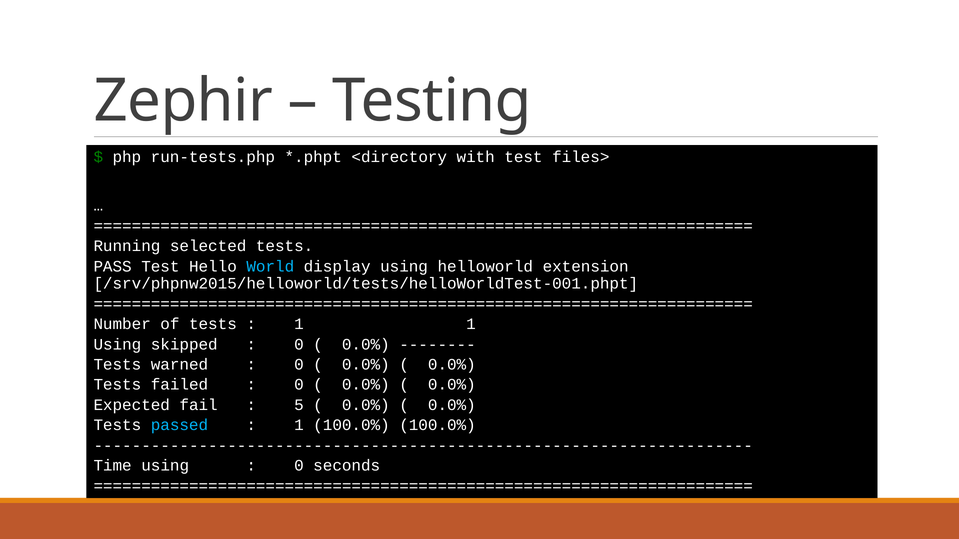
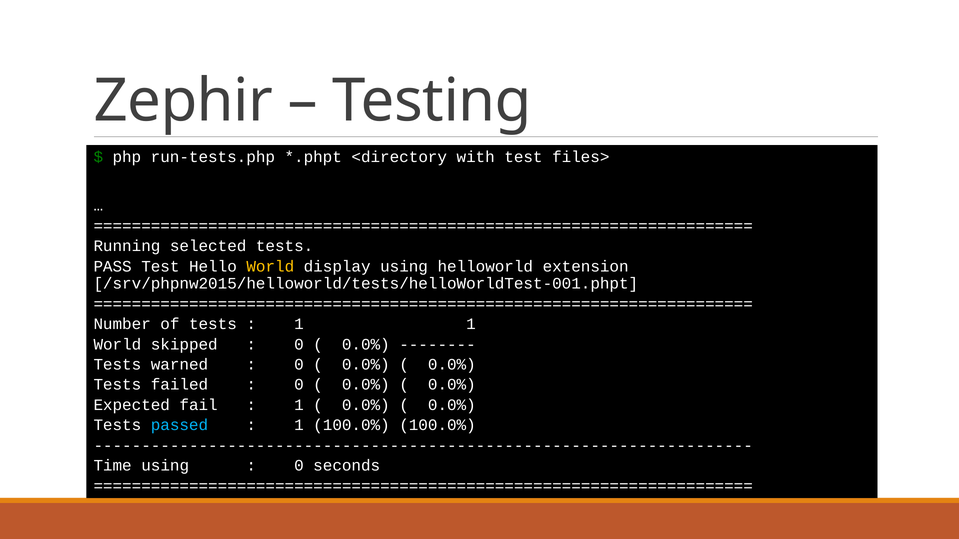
World colour: light blue -> yellow (270, 267)
Using: Using -> World (117, 345)
5: 5 -> 1 (299, 405)
